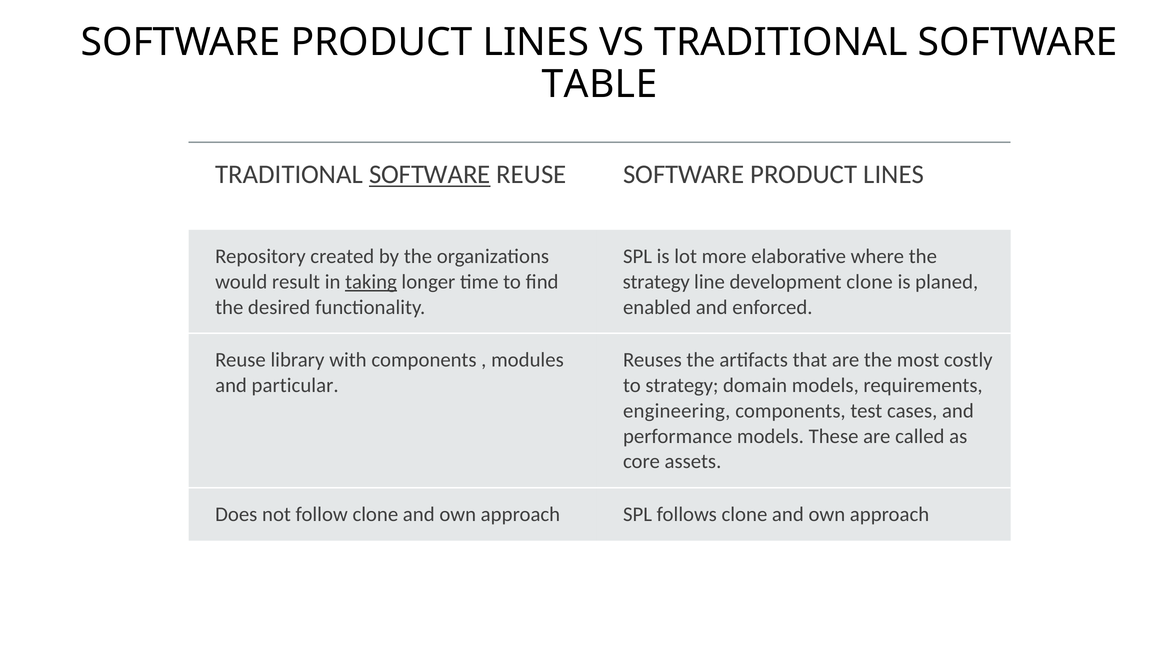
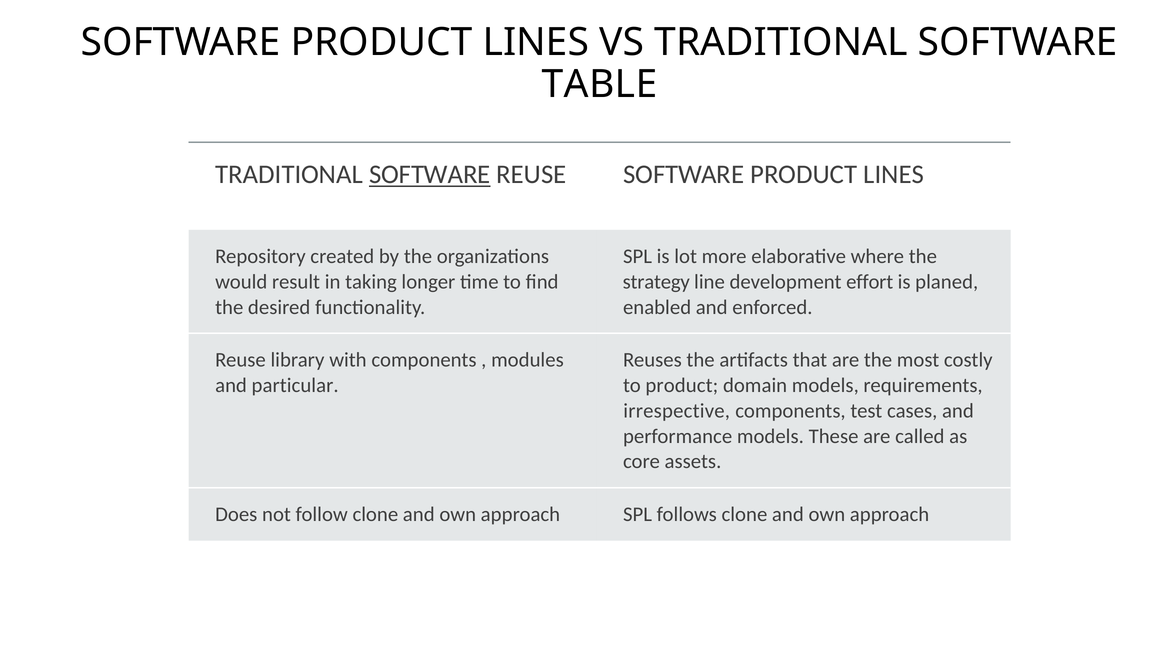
taking underline: present -> none (371, 282)
development clone: clone -> effort (870, 282)
to strategy: strategy -> product (682, 386)
engineering: engineering -> irrespective (677, 411)
